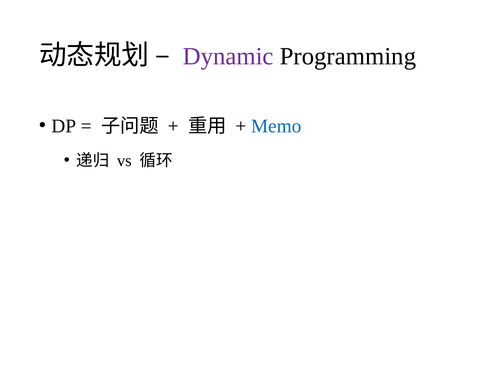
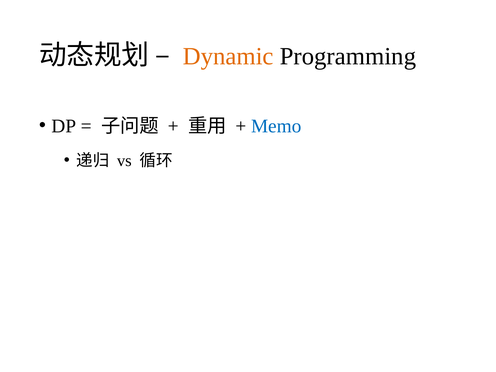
Dynamic colour: purple -> orange (228, 56)
